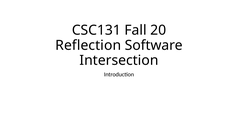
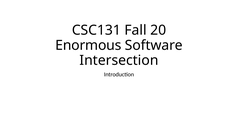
Reflection: Reflection -> Enormous (88, 45)
